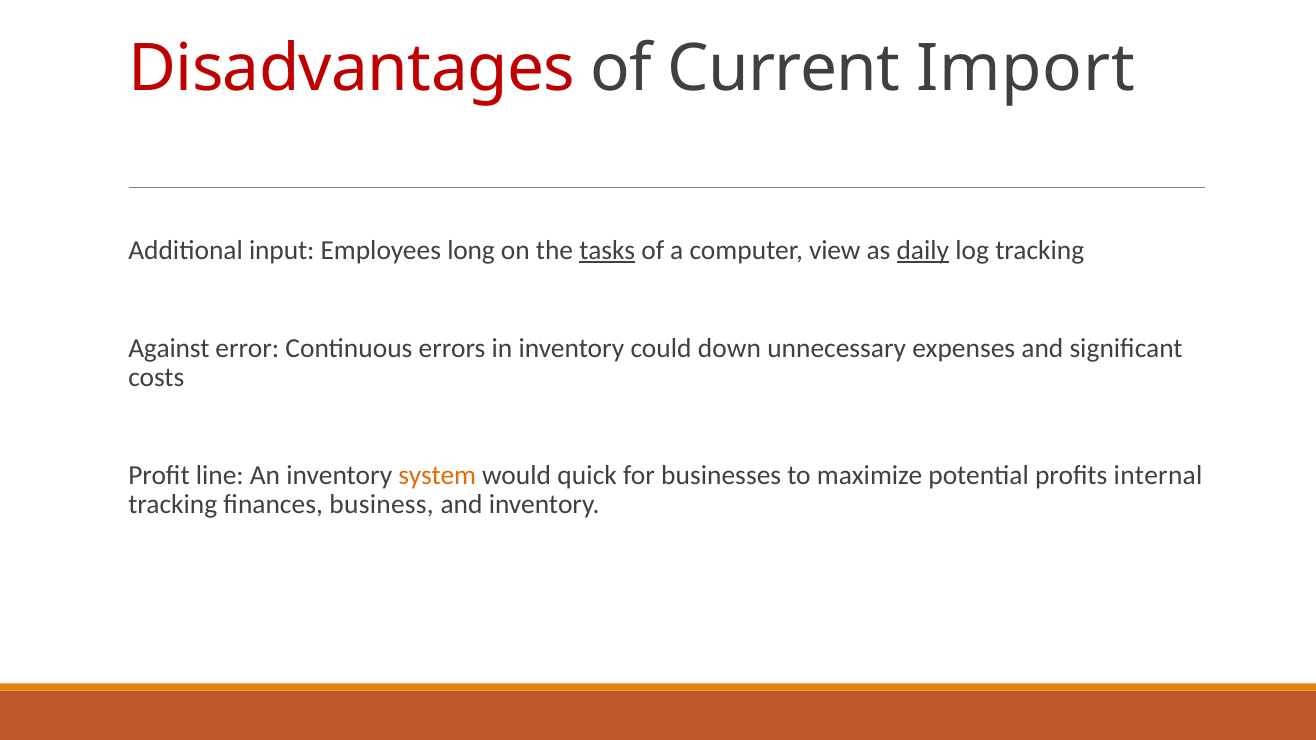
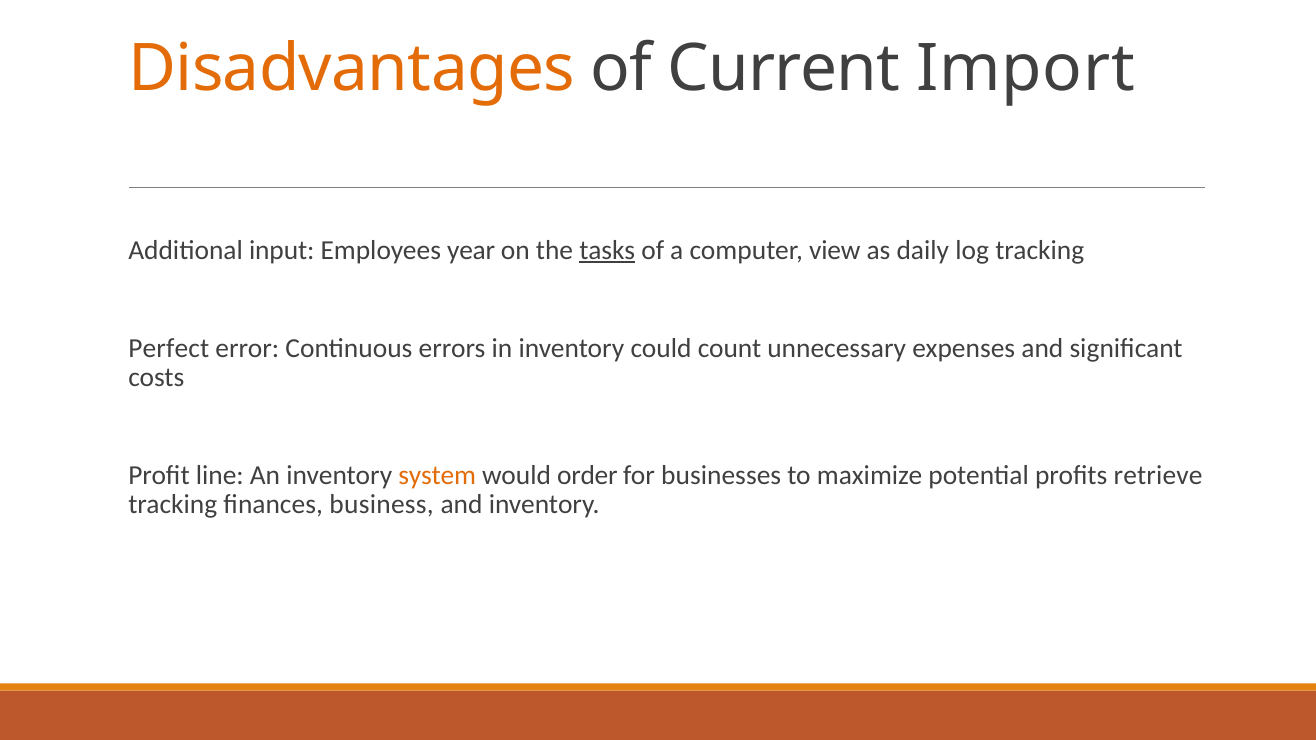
Disadvantages colour: red -> orange (352, 68)
long: long -> year (471, 251)
daily underline: present -> none (923, 251)
Against: Against -> Perfect (169, 348)
down: down -> count (729, 348)
quick: quick -> order (587, 475)
internal: internal -> retrieve (1158, 475)
